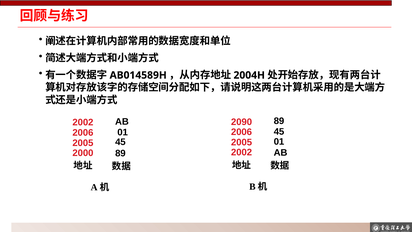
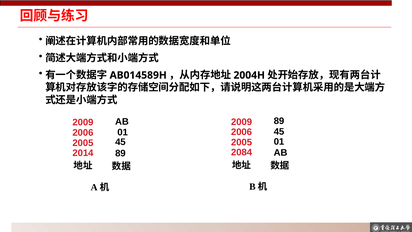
2090: 2090 -> 2009 (242, 122)
2002: 2002 -> 2009 (83, 122)
2002: 2002 -> 2084 (242, 152)
2000: 2000 -> 2014 (83, 153)
